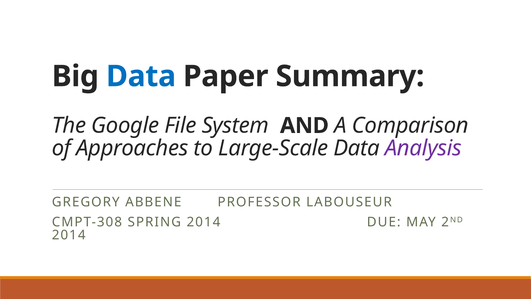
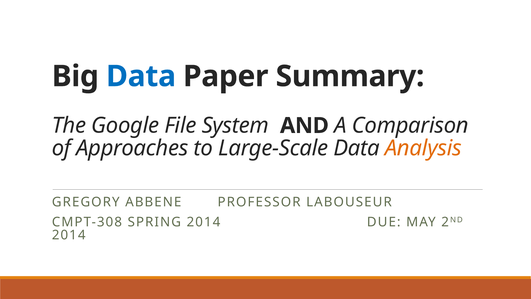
Analysis colour: purple -> orange (423, 148)
